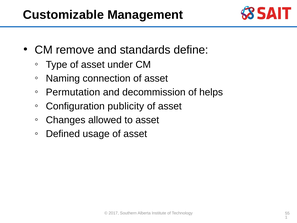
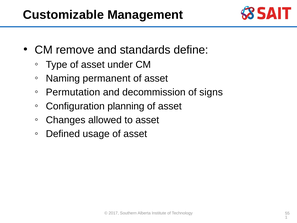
connection: connection -> permanent (107, 78)
helps: helps -> signs (211, 92)
publicity: publicity -> planning (126, 106)
